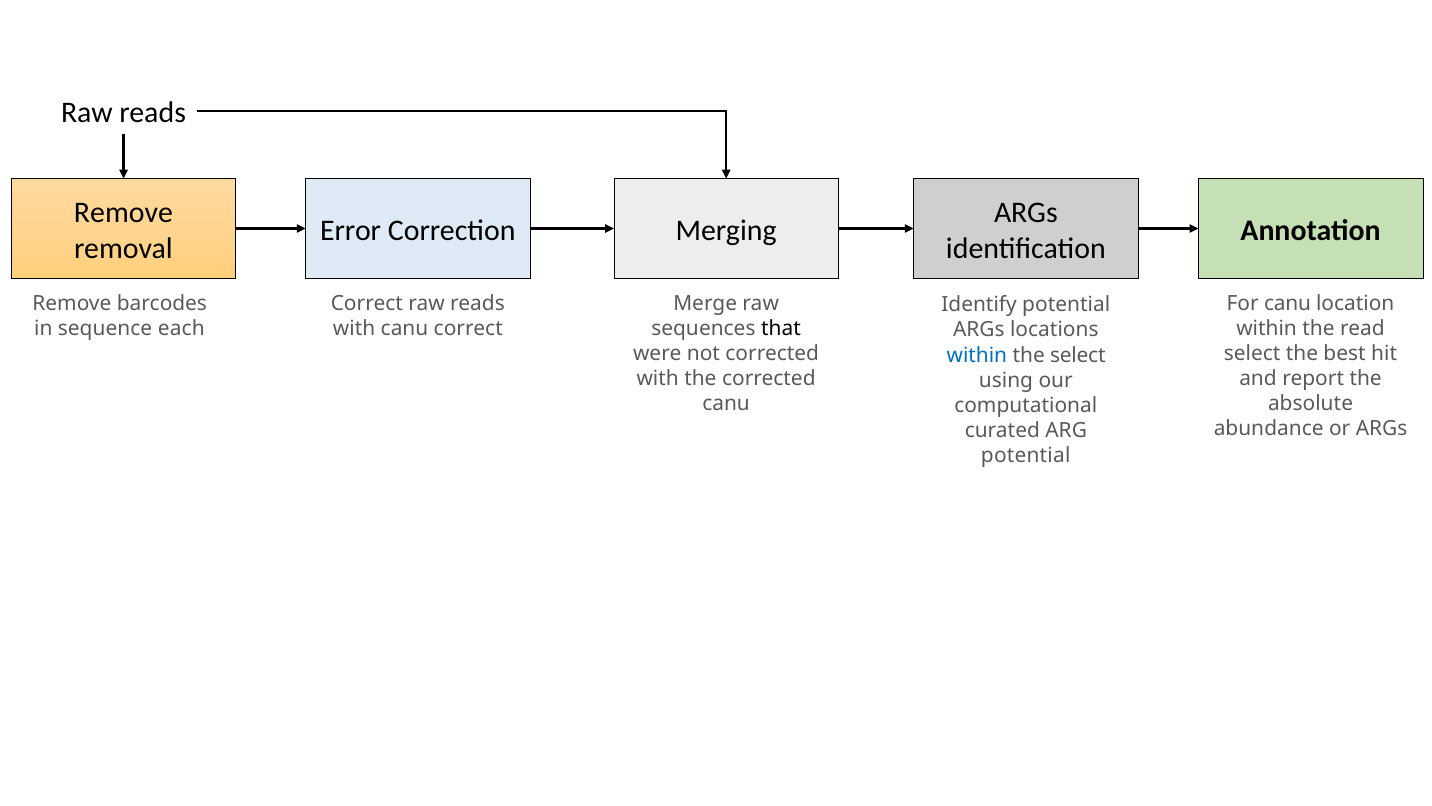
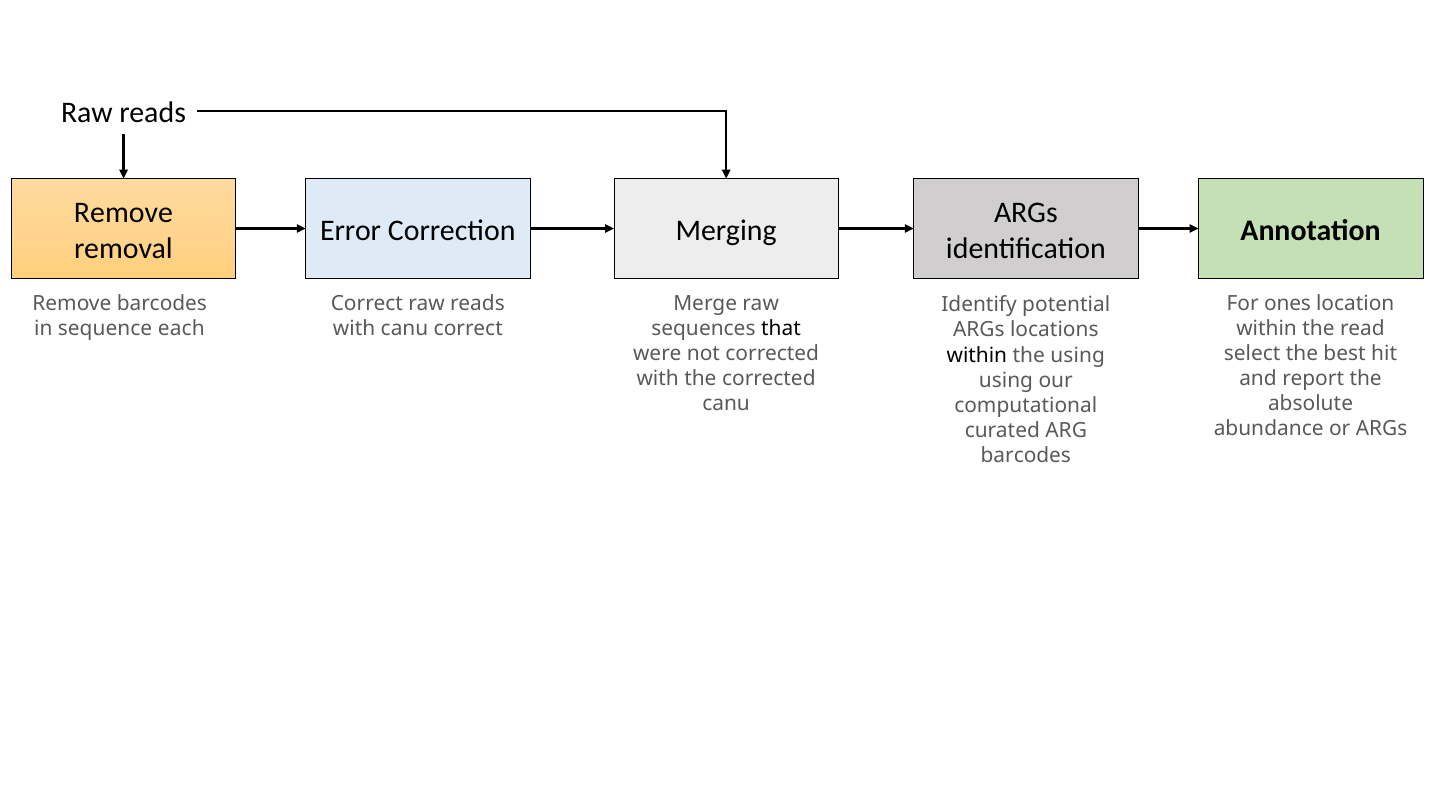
For canu: canu -> ones (1287, 303)
within colour: blue -> black (977, 355)
the select: select -> using (1078, 355)
potential: potential -> barcodes (1026, 455)
